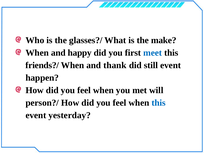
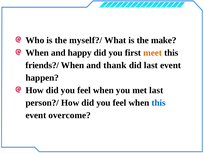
glasses?/: glasses?/ -> myself?/ (86, 40)
meet colour: blue -> orange (153, 53)
did still: still -> last (151, 65)
met will: will -> last (156, 90)
yesterday: yesterday -> overcome (70, 115)
